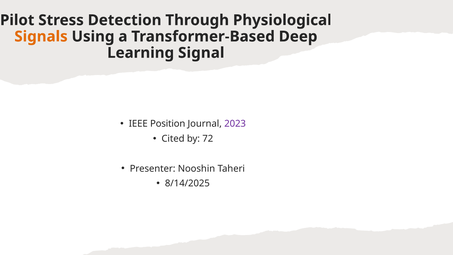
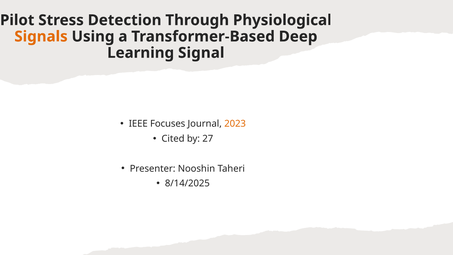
Position: Position -> Focuses (168, 124)
2023 colour: purple -> orange (235, 124)
72: 72 -> 27 (208, 139)
